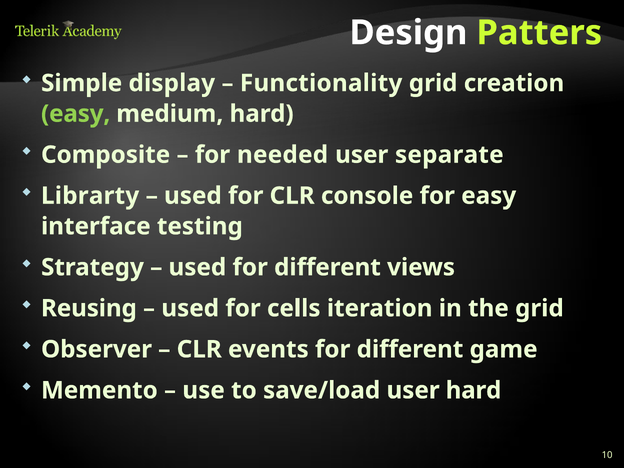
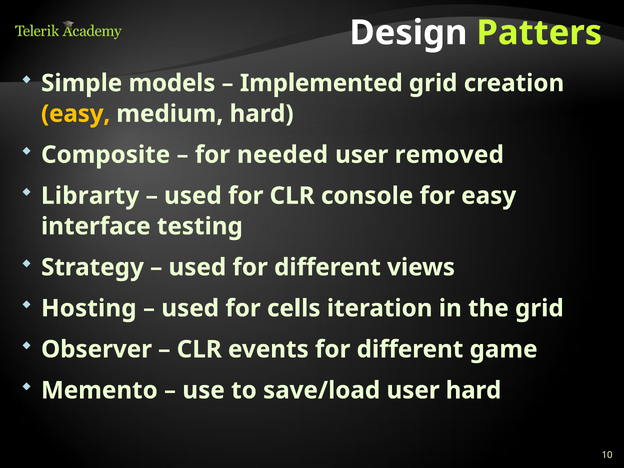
display: display -> models (172, 83)
Functionality: Functionality -> Implemented (321, 83)
easy colour: light green -> yellow (76, 114)
separate: separate -> removed (449, 155)
Reusing: Reusing -> Hosting (89, 308)
